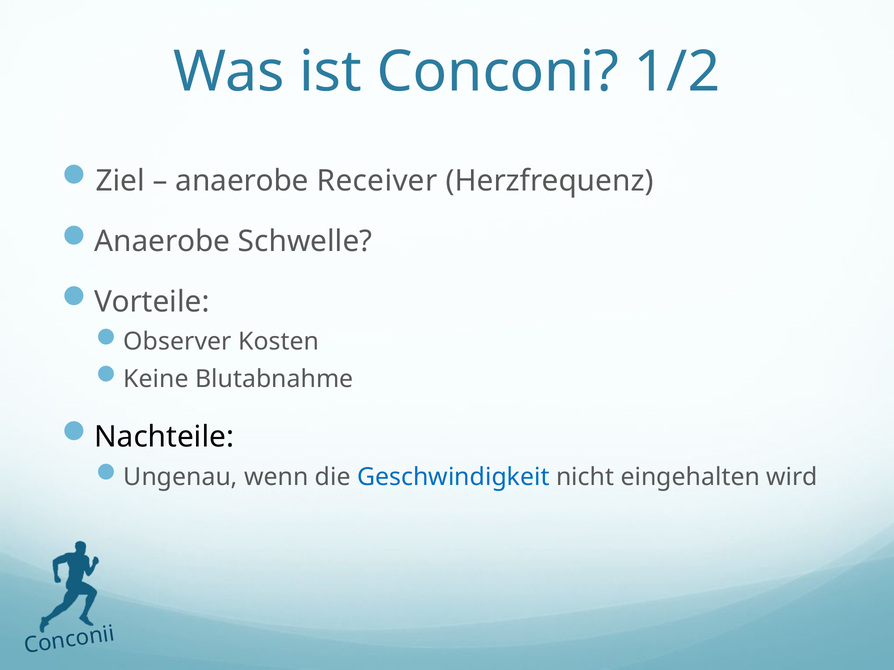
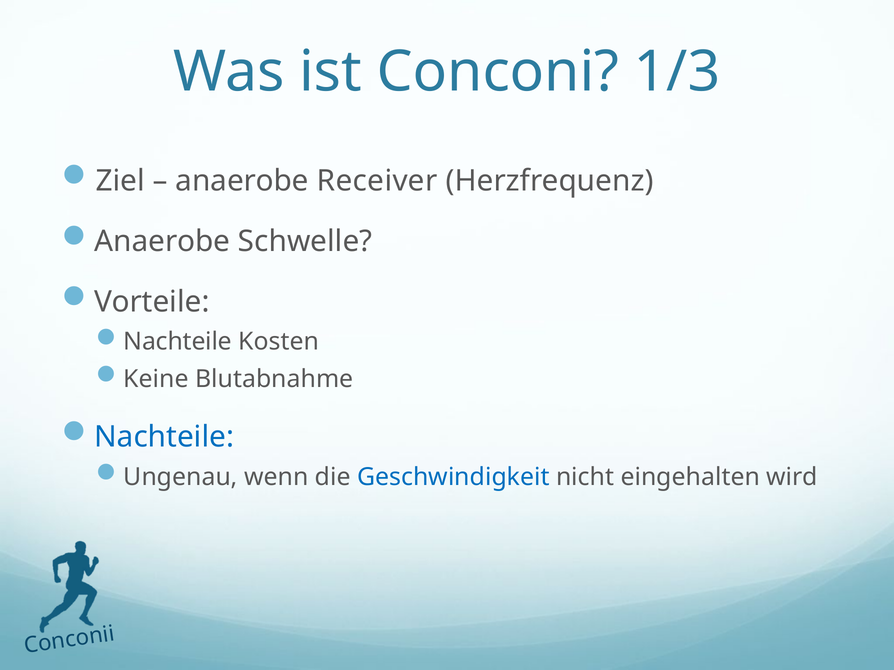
1/2: 1/2 -> 1/3 (677, 72)
Observer: Observer -> Nachteile (178, 342)
Nachteile colour: black -> blue (164, 437)
